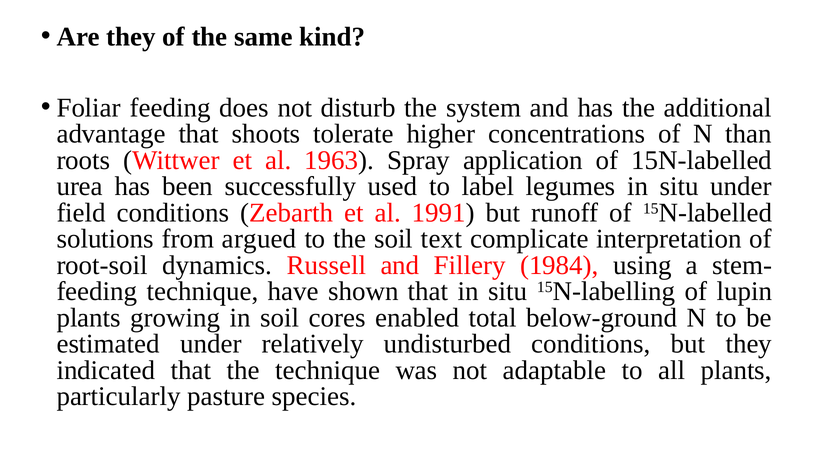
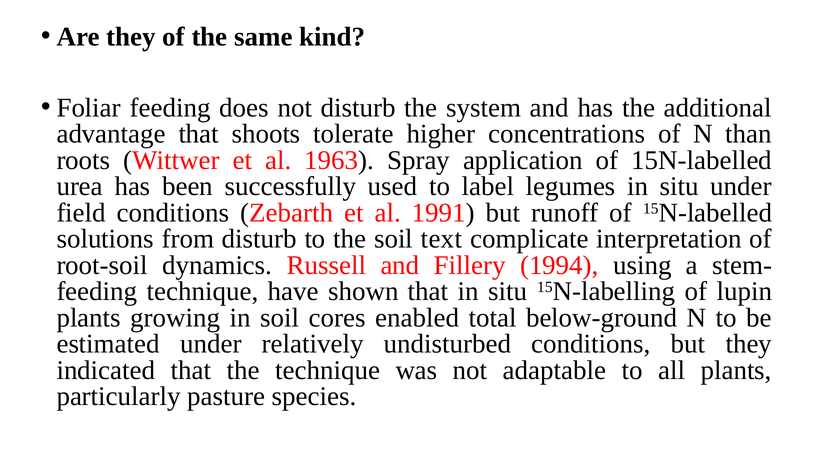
from argued: argued -> disturb (259, 239)
1984: 1984 -> 1994 (559, 265)
